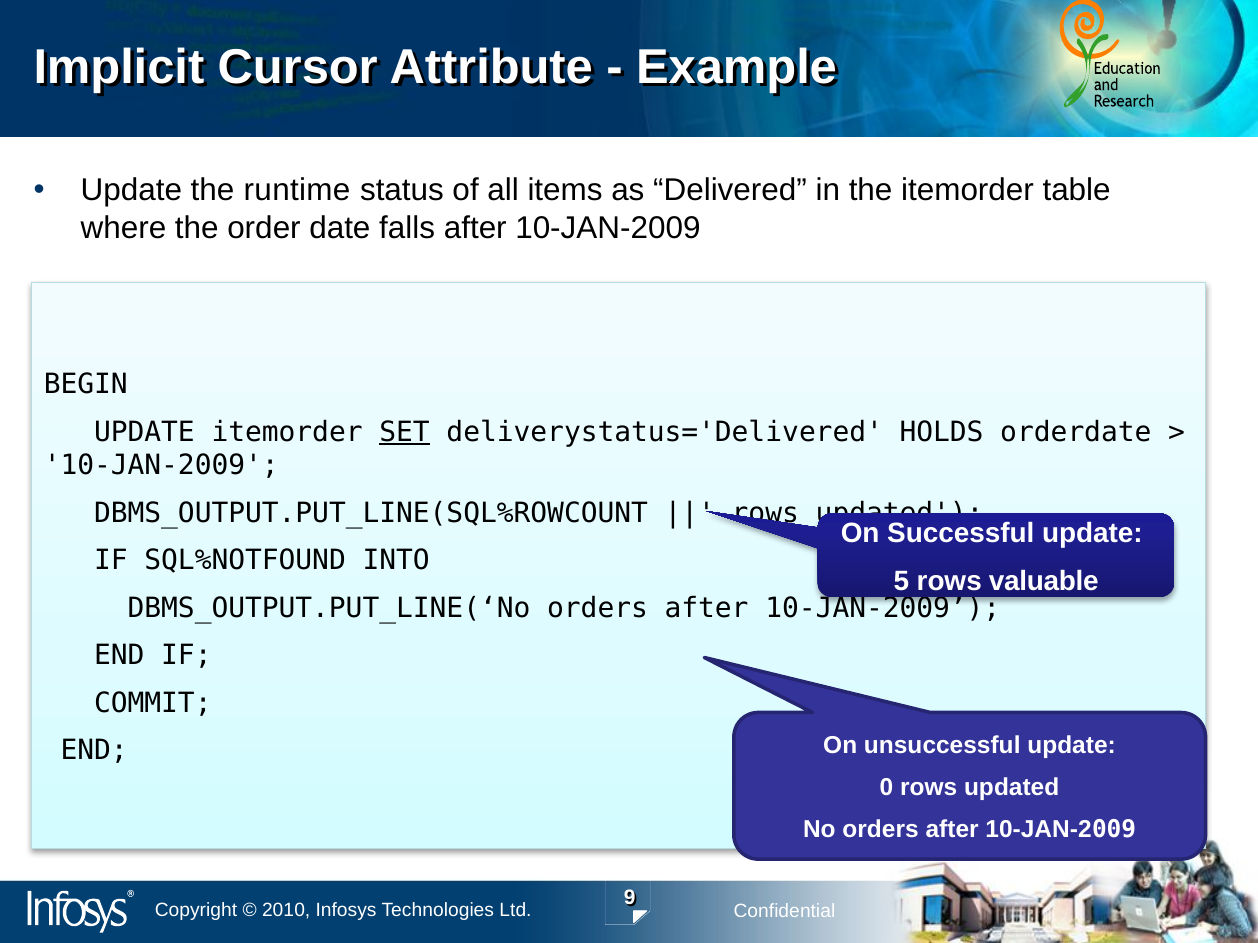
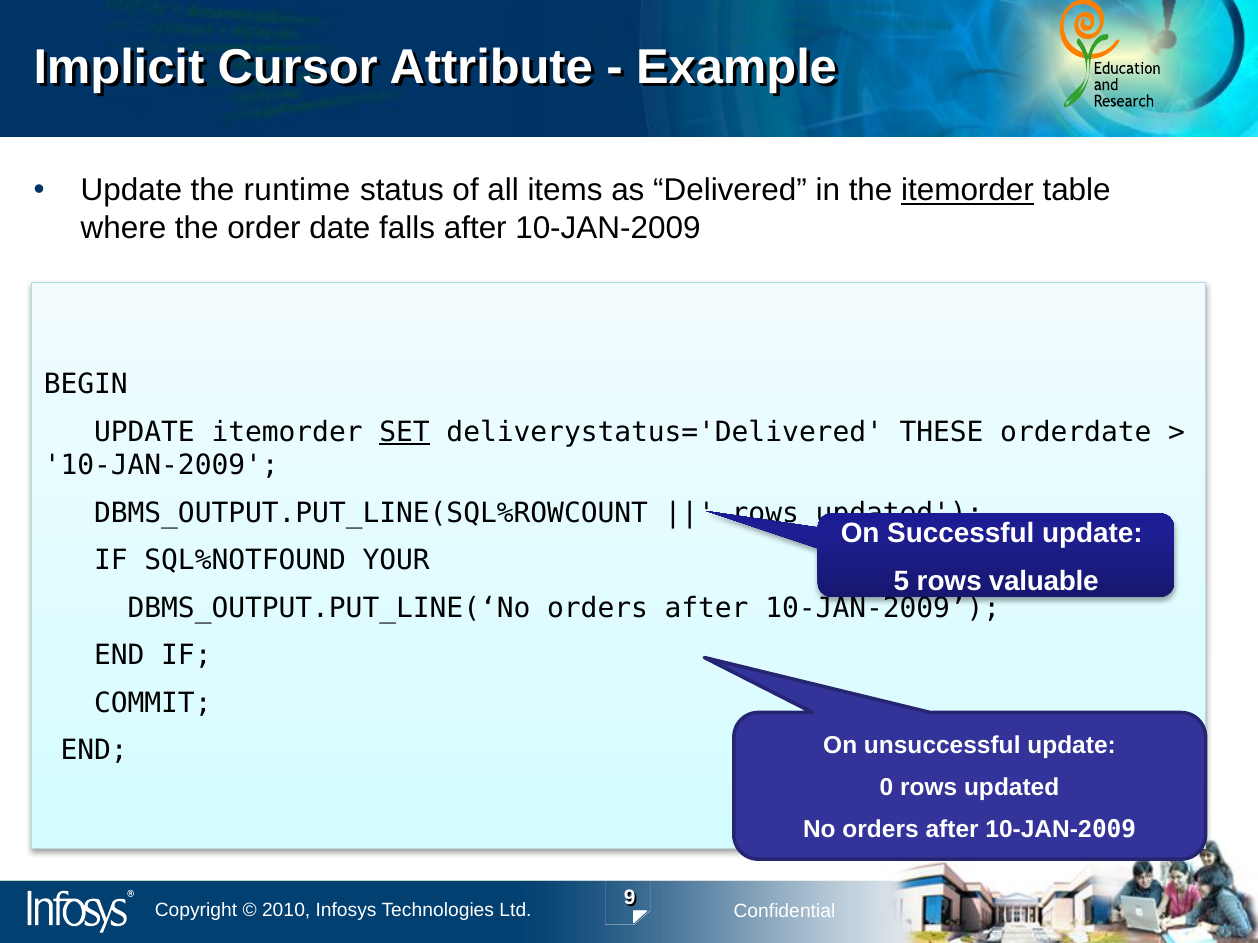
itemorder underline: none -> present (968, 191)
HOLDS: HOLDS -> THESE (942, 432)
INTO: INTO -> YOUR (396, 561)
